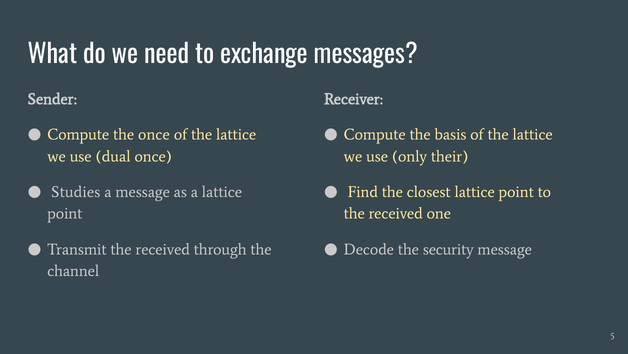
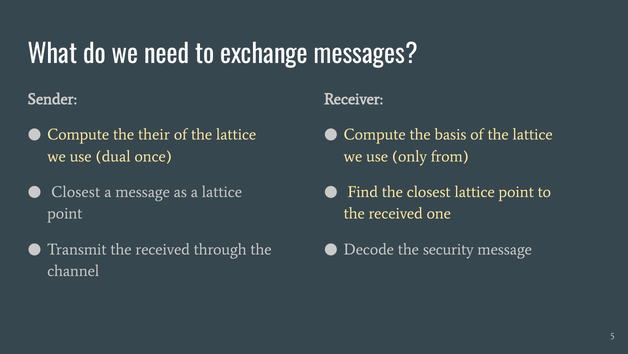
the once: once -> their (154, 134)
their: their -> from (450, 156)
Studies: Studies -> Closest (76, 192)
